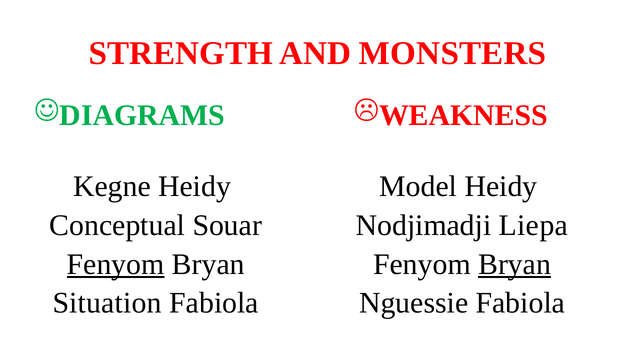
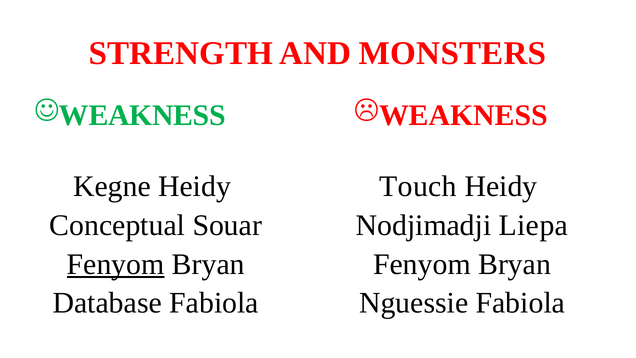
DIAGRAMS: DIAGRAMS -> WEAKNESS (142, 115)
Model: Model -> Touch (418, 186)
Bryan underline: present -> none (515, 264)
Situation: Situation -> Database (107, 303)
